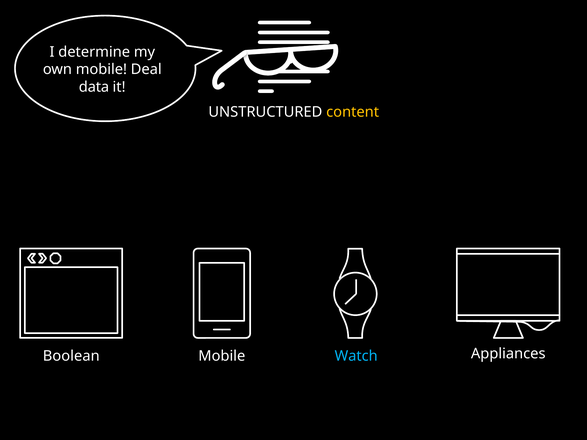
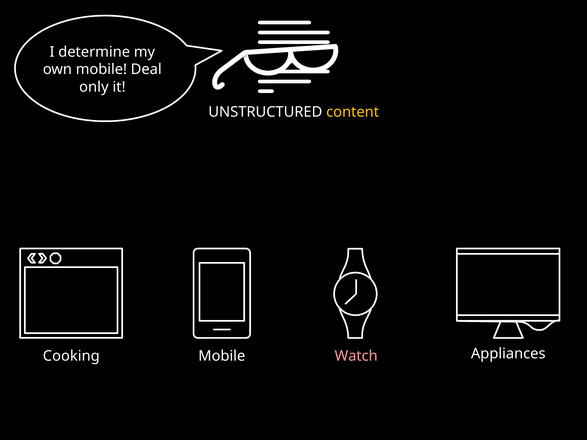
data: data -> only (94, 87)
Boolean: Boolean -> Cooking (71, 356)
Watch colour: light blue -> pink (356, 356)
